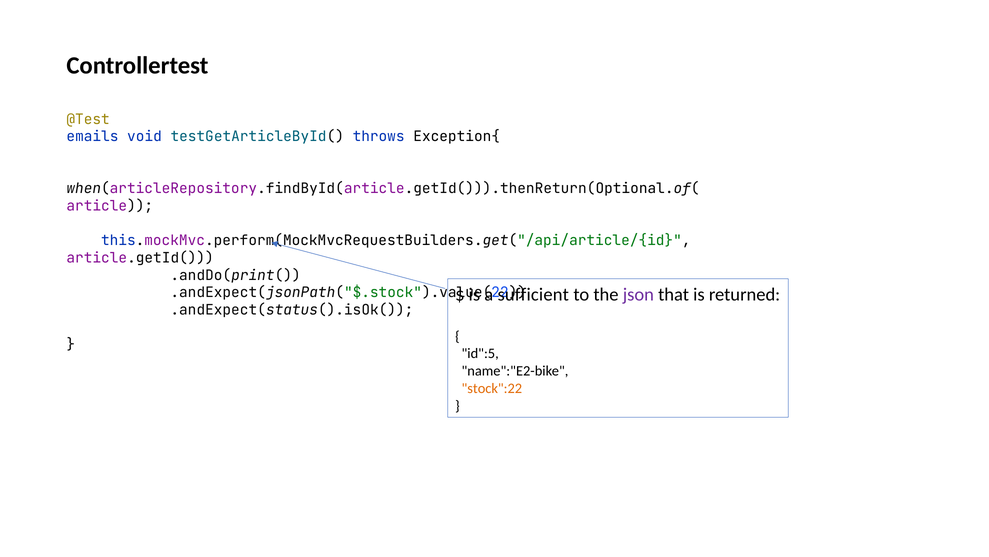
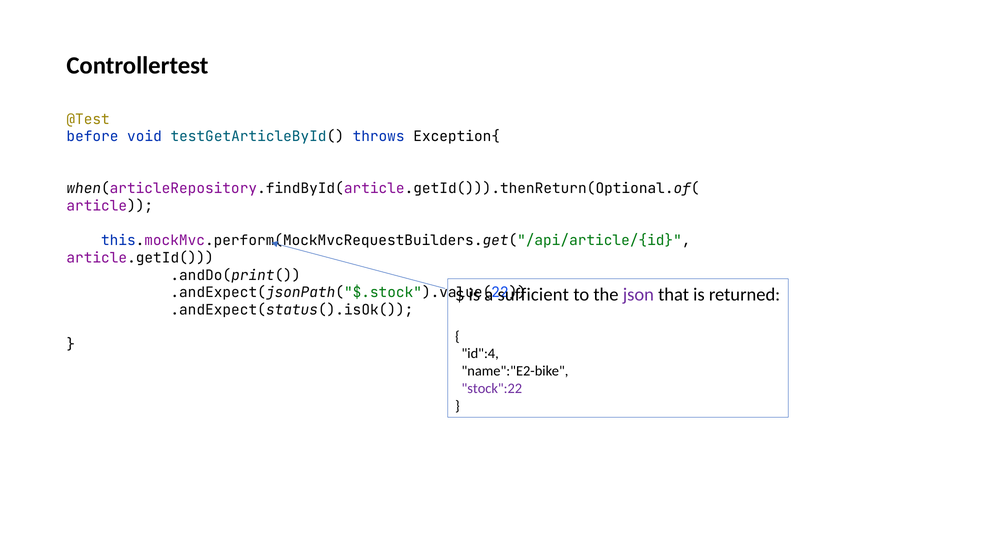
emails: emails -> before (92, 136)
id":5: id":5 -> id":4 (480, 353)
stock":22 colour: orange -> purple (492, 388)
